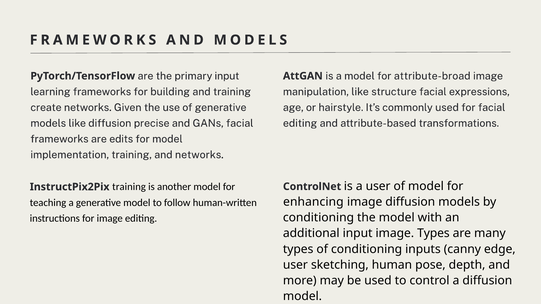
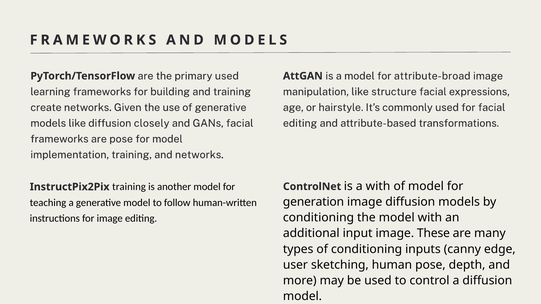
primary input: input -> used (227, 76)
precise: precise -> closely (152, 123)
are edits: edits -> pose (121, 139)
a user: user -> with (378, 186)
enhancing: enhancing -> generation (313, 202)
image Types: Types -> These (433, 234)
